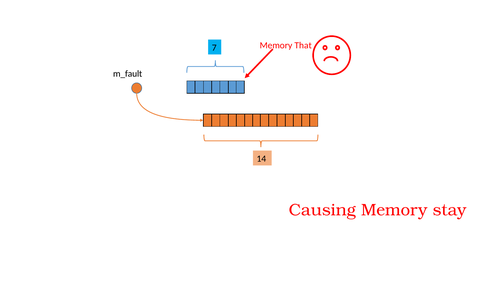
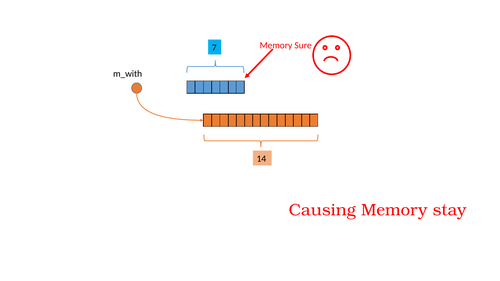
That: That -> Sure (303, 46)
m_fault: m_fault -> m_with (128, 74)
